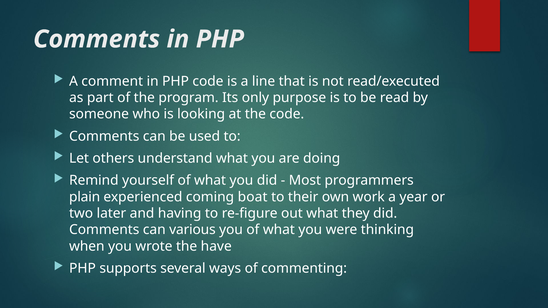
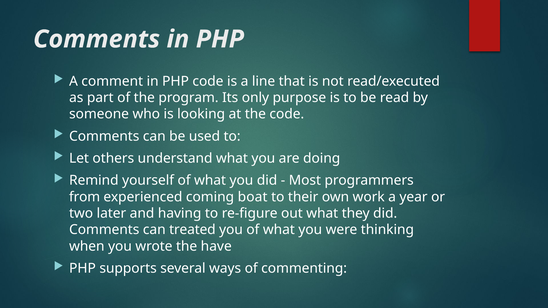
plain: plain -> from (85, 197)
various: various -> treated (192, 230)
